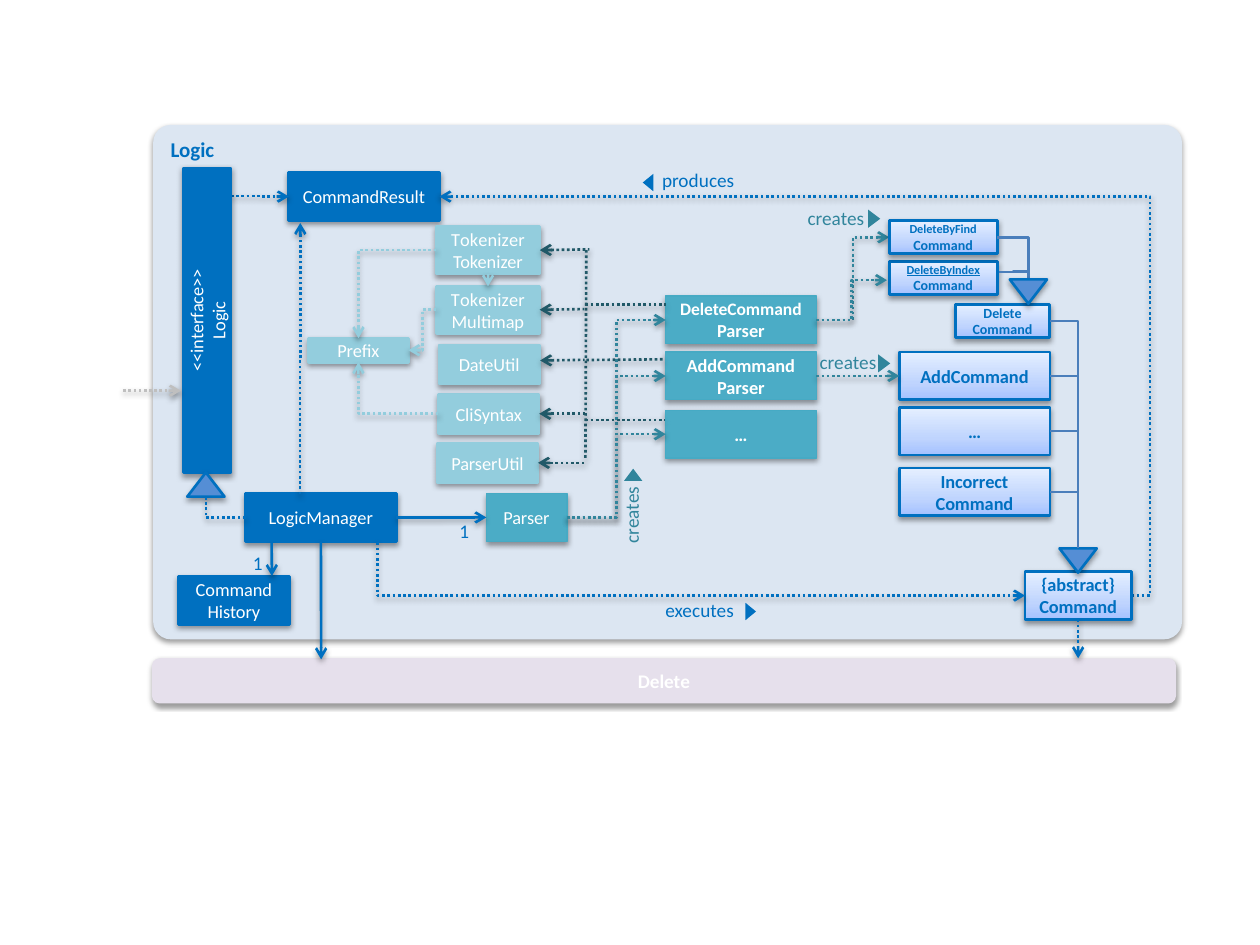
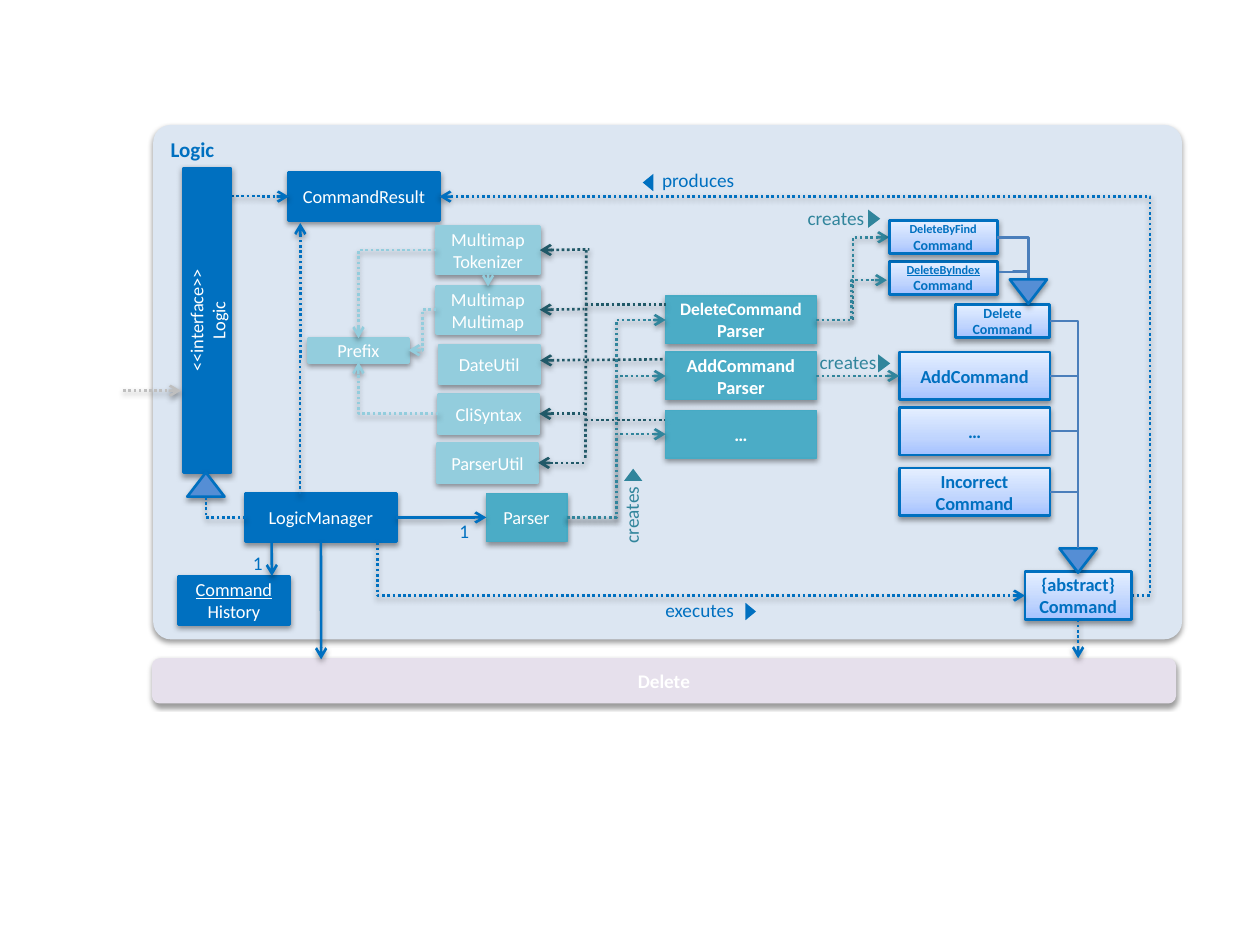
Tokenizer: Tokenizer -> Multimap (488, 240)
Tokenizer: Tokenizer -> Multimap (488, 300)
Command underline: none -> present (234, 591)
